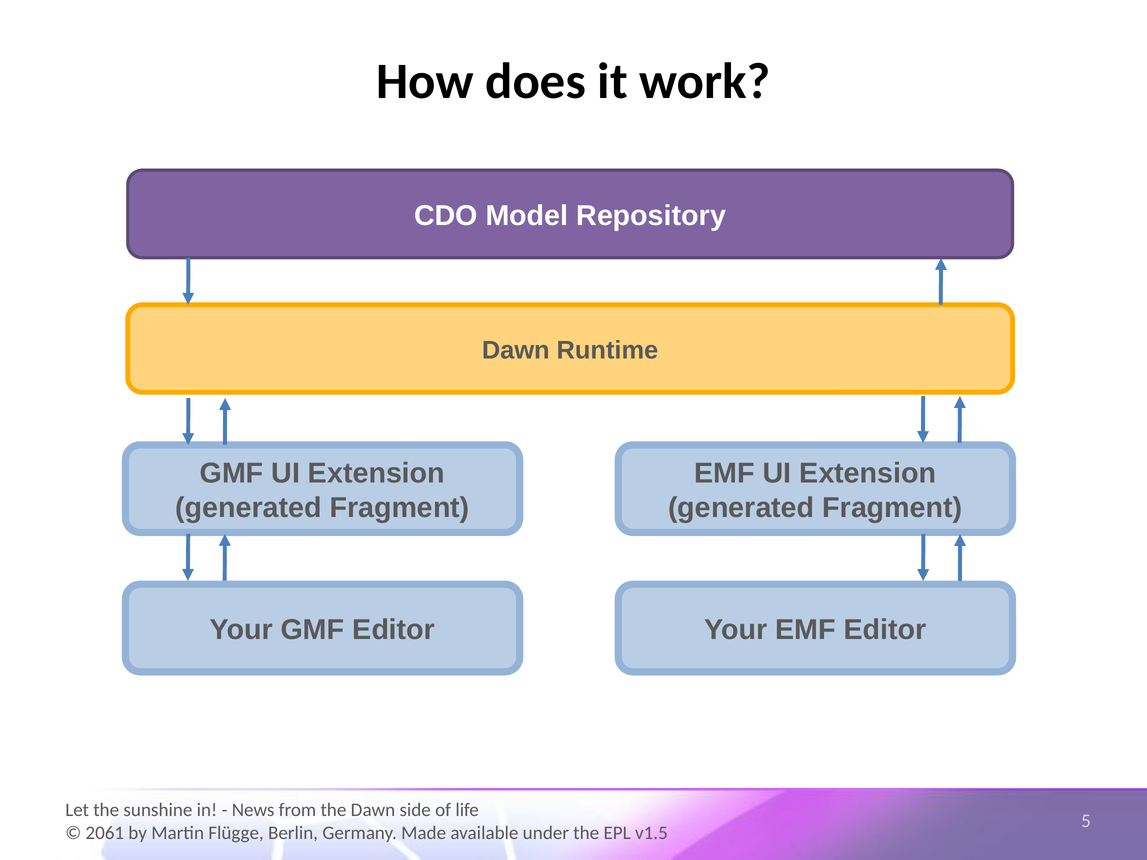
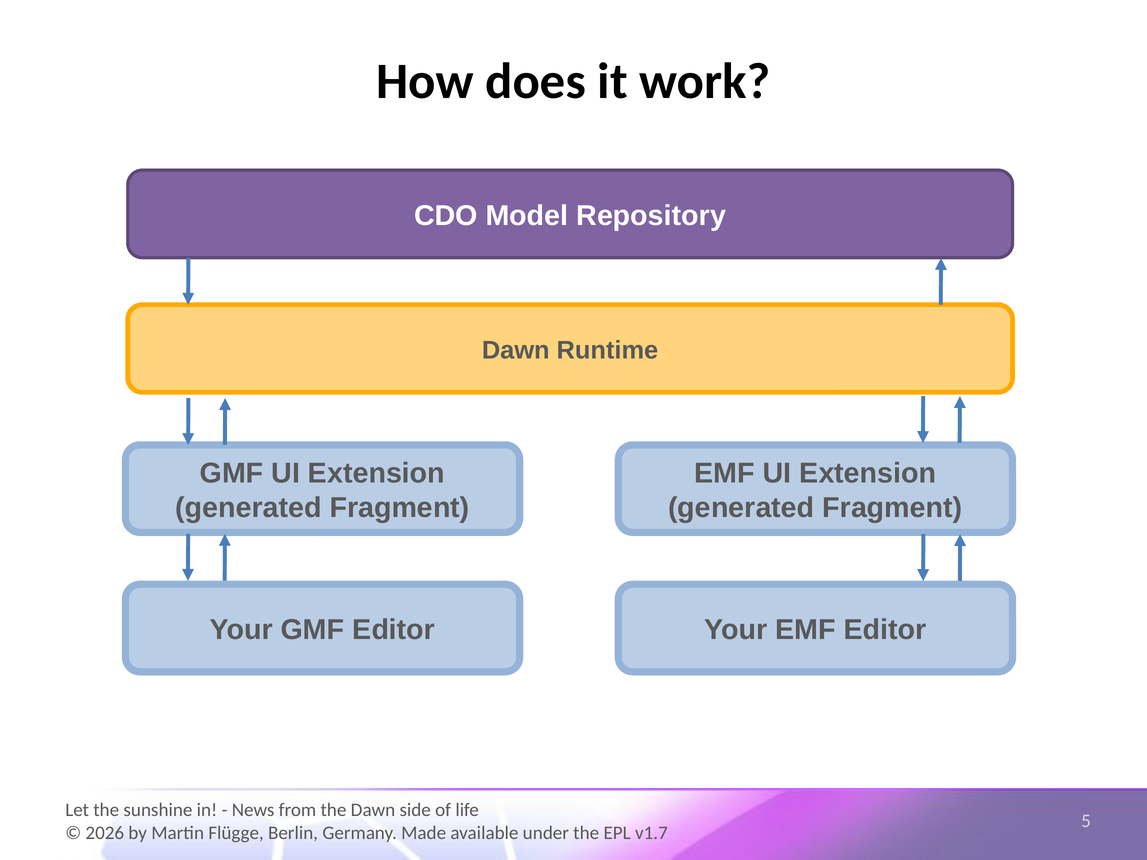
2061: 2061 -> 2026 (105, 833)
v1.5: v1.5 -> v1.7 (651, 833)
